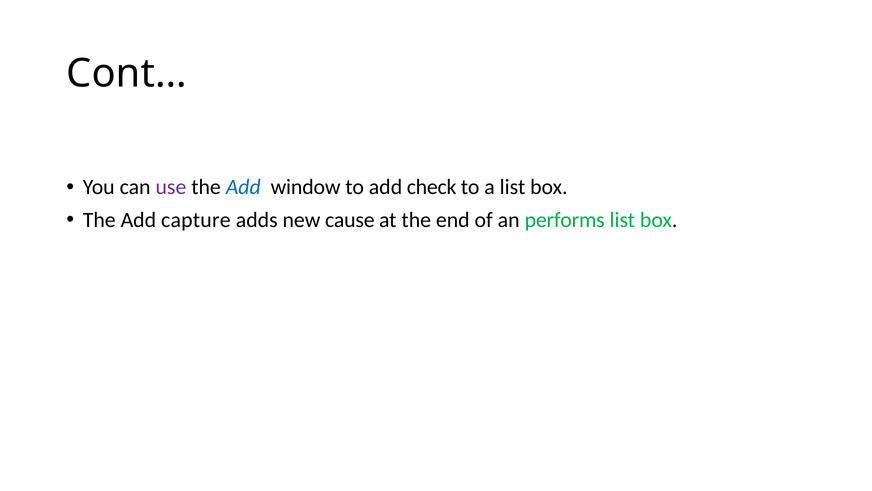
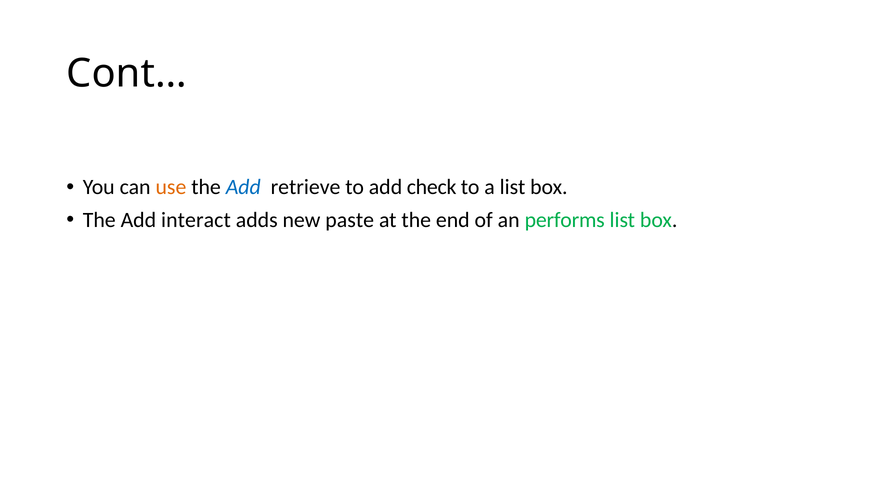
use colour: purple -> orange (171, 187)
window: window -> retrieve (306, 187)
capture: capture -> interact (196, 220)
cause: cause -> paste (350, 220)
